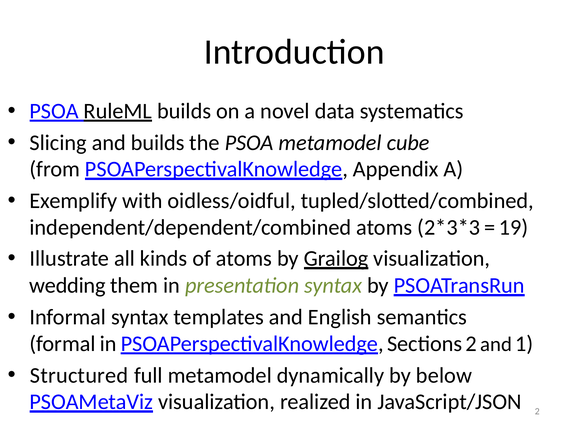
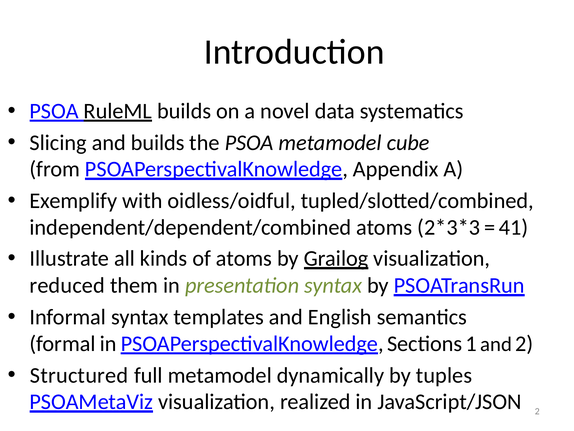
19: 19 -> 41 (514, 227)
wedding: wedding -> reduced (67, 285)
Sections 2: 2 -> 1 (471, 343)
and 1: 1 -> 2 (524, 343)
below: below -> tuples (444, 375)
